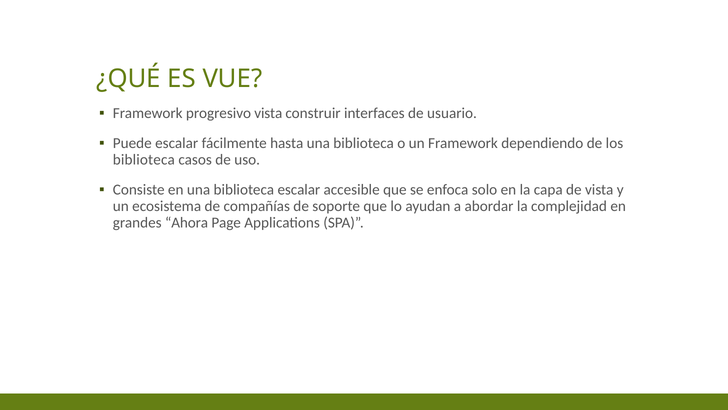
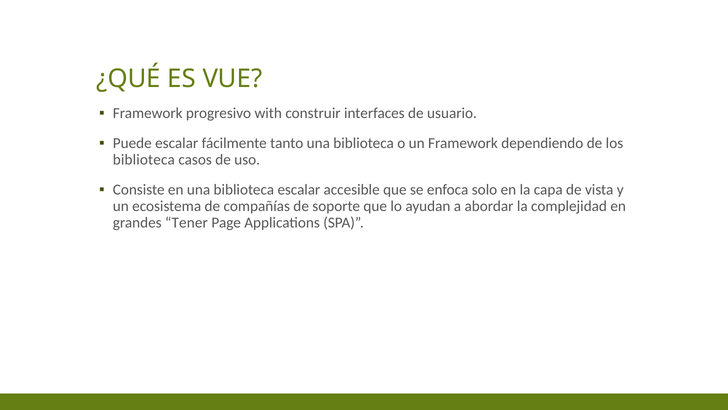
progresivo vista: vista -> with (268, 113)
hasta: hasta -> tanto (287, 143)
Ahora: Ahora -> Tener (186, 222)
